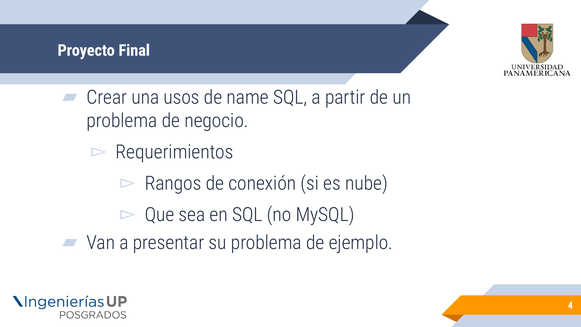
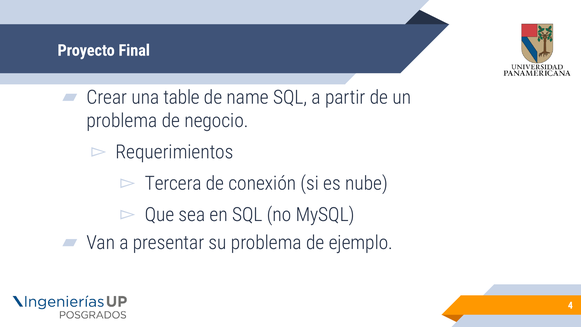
usos: usos -> table (182, 97)
Rangos: Rangos -> Tercera (173, 183)
